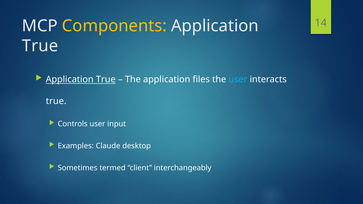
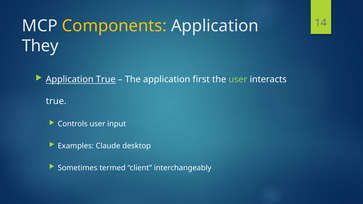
True: True -> They (40, 46)
files: files -> first (201, 79)
user colour: light blue -> light green (238, 79)
